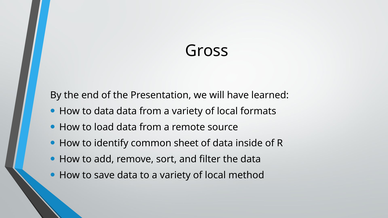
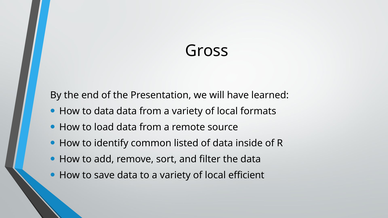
sheet: sheet -> listed (186, 143)
method: method -> efficient (246, 175)
